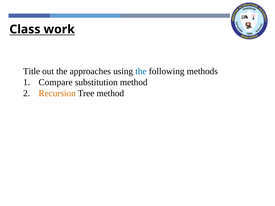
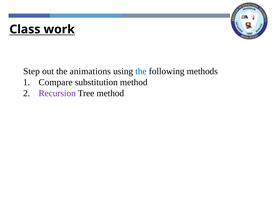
Title: Title -> Step (31, 71)
approaches: approaches -> animations (90, 71)
Recursion colour: orange -> purple (57, 93)
